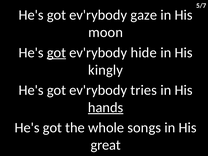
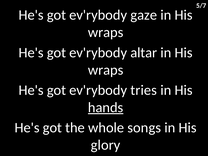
moon: moon -> wraps (106, 32)
got underline: present -> none (56, 53)
hide: hide -> altar (144, 53)
kingly: kingly -> wraps (106, 70)
great: great -> glory (106, 145)
